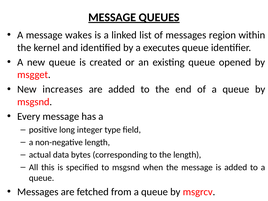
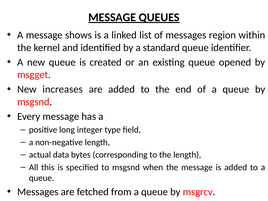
wakes: wakes -> shows (79, 35)
executes: executes -> standard (161, 48)
